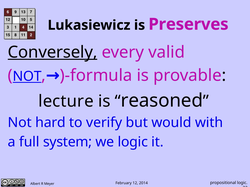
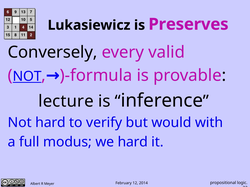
Conversely underline: present -> none (53, 52)
reasoned: reasoned -> inference (162, 101)
system: system -> modus (68, 142)
we logic: logic -> hard (133, 142)
